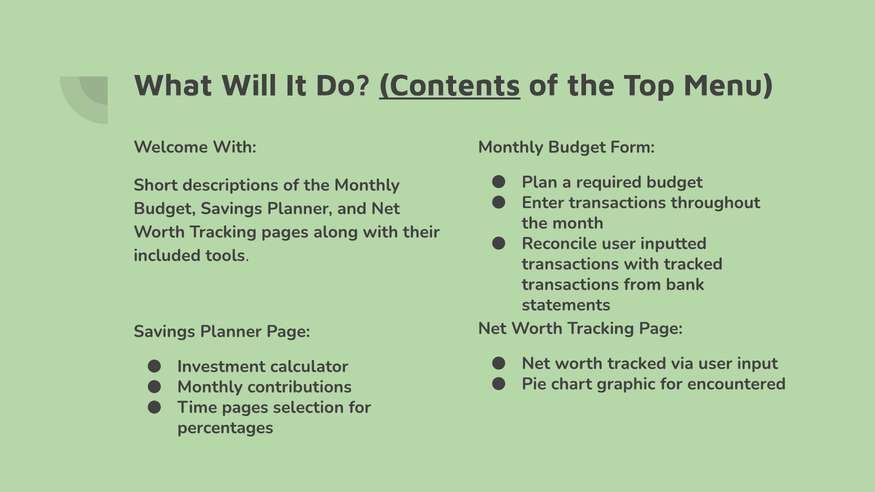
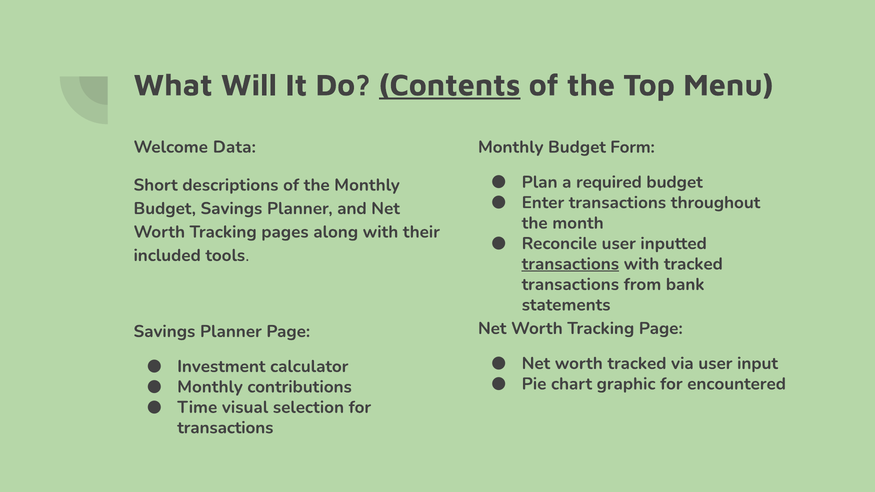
Welcome With: With -> Data (234, 147)
transactions underline: none -> present (570, 264)
Time pages: pages -> visual (245, 407)
percentages: percentages -> transactions (225, 428)
